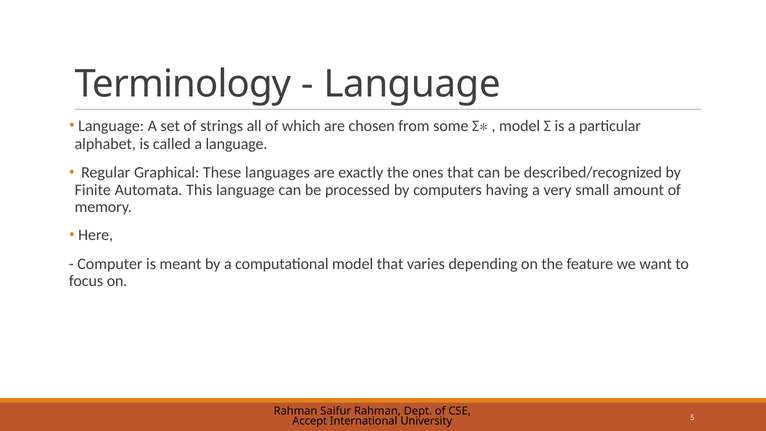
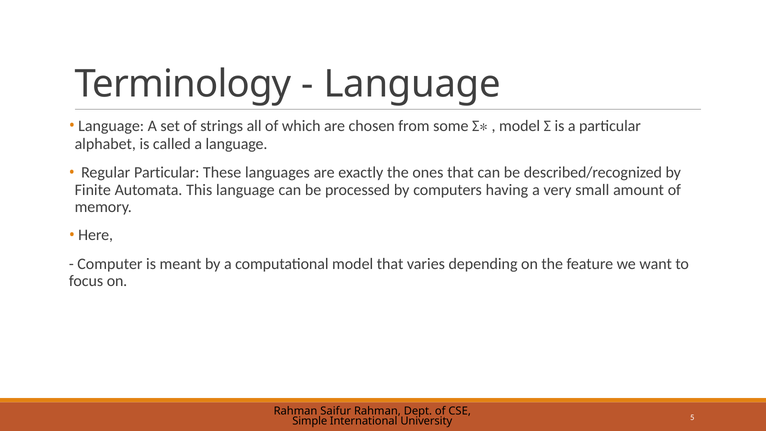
Regular Graphical: Graphical -> Particular (167, 172)
Accept: Accept -> Simple (310, 421)
